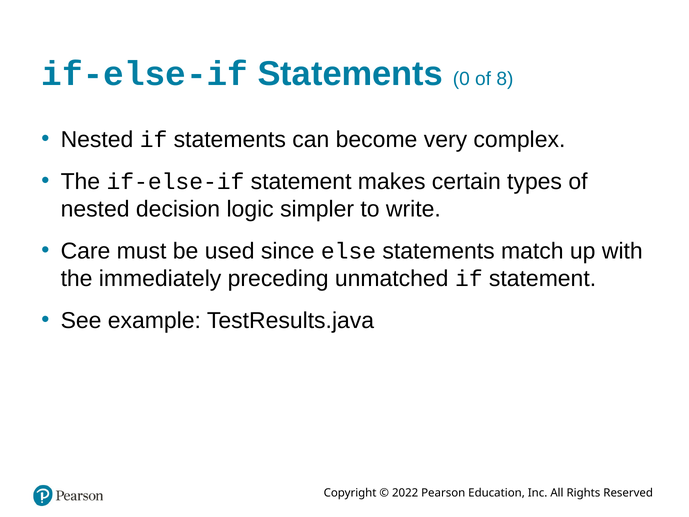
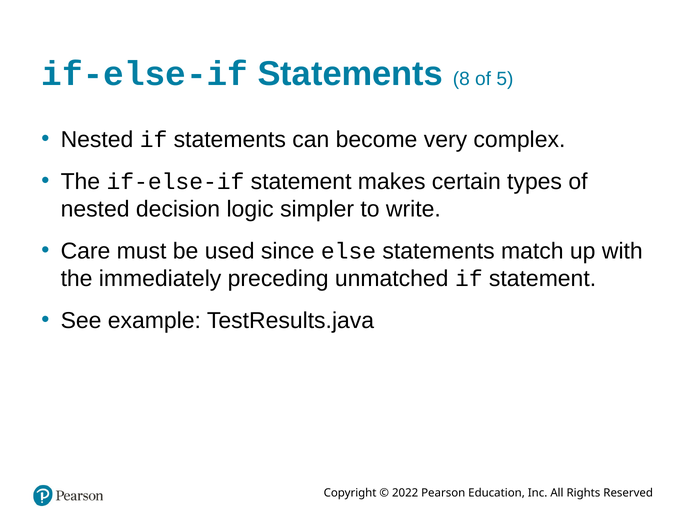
0: 0 -> 8 (461, 79)
8: 8 -> 5 (505, 79)
